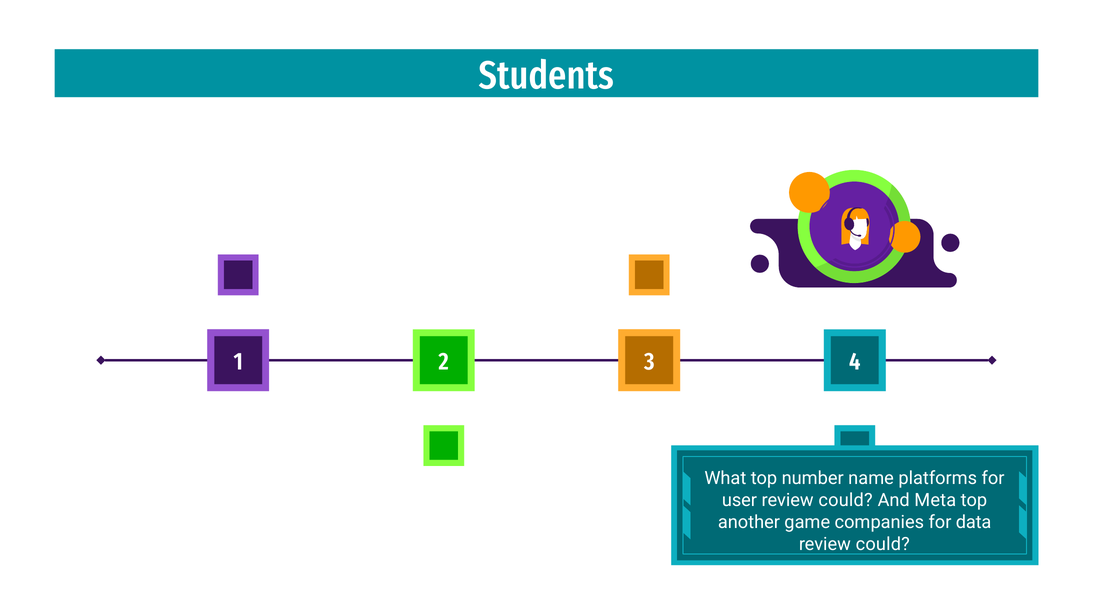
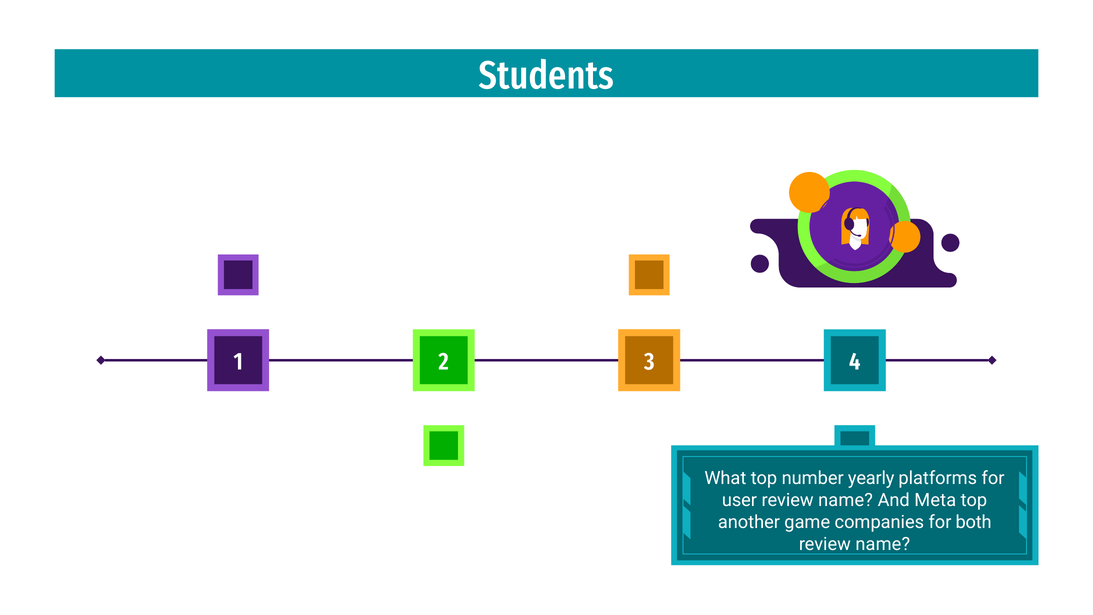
name: name -> yearly (871, 478)
user review could: could -> name (846, 500)
data: data -> both (974, 522)
could: could -> name (883, 544)
